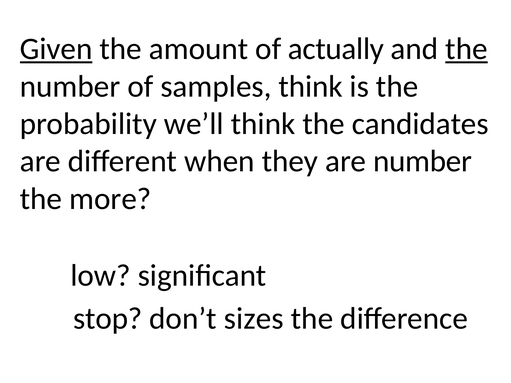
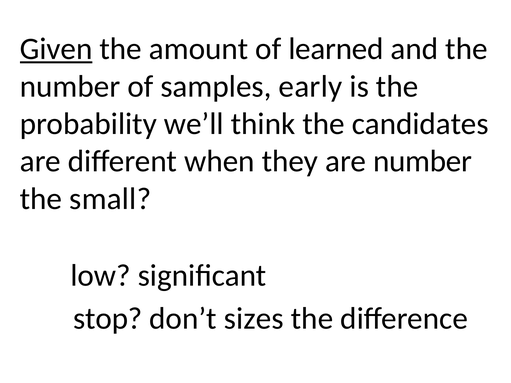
actually: actually -> learned (336, 49)
the underline: present -> none (466, 49)
samples think: think -> early (310, 86)
more: more -> small (110, 199)
